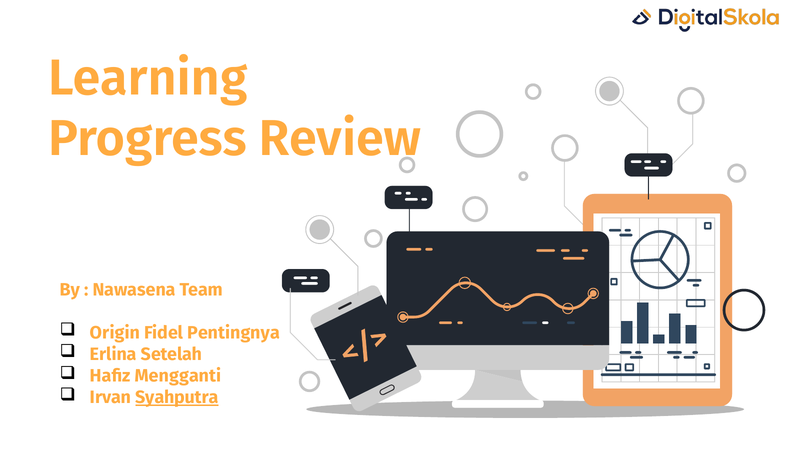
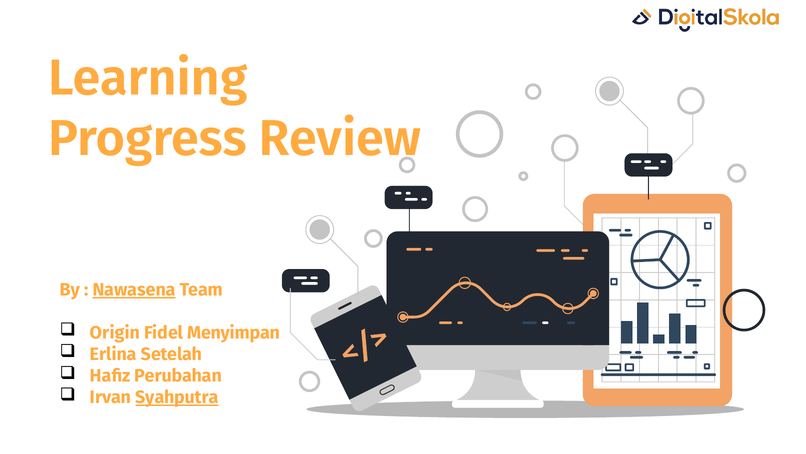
Nawasena underline: none -> present (134, 290)
Pentingnya: Pentingnya -> Menyimpan (234, 333)
Mengganti: Mengganti -> Perubahan (178, 376)
